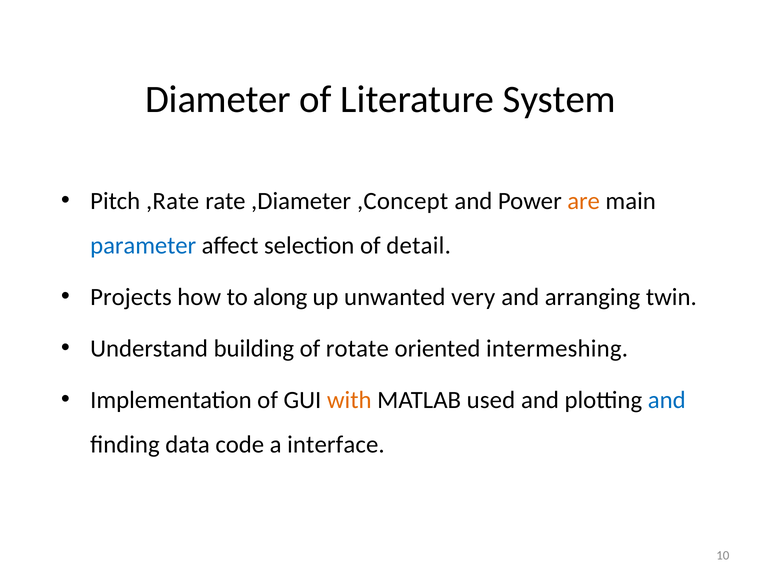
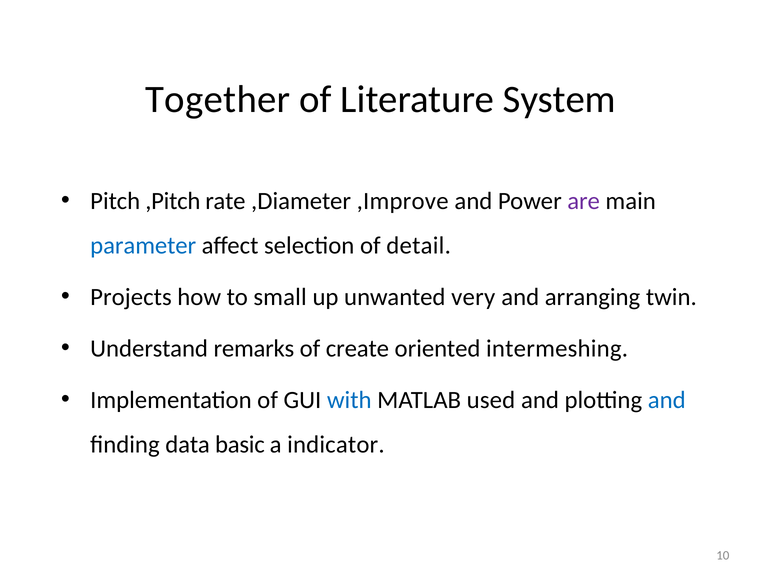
Diameter: Diameter -> Together (218, 99)
,Rate: ,Rate -> ,Pitch (173, 201)
,Concept: ,Concept -> ,Improve (403, 201)
are colour: orange -> purple (584, 201)
along: along -> small (280, 297)
building: building -> remarks (254, 348)
rotate: rotate -> create (357, 348)
with colour: orange -> blue (349, 400)
code: code -> basic (240, 445)
interface: interface -> indicator (336, 445)
